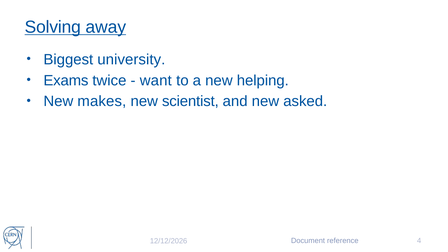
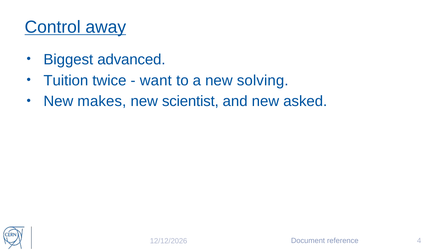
Solving: Solving -> Control (53, 27)
university: university -> advanced (131, 60)
Exams: Exams -> Tuition (66, 80)
helping: helping -> solving (263, 80)
